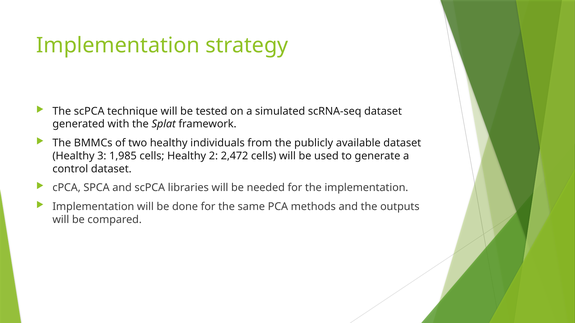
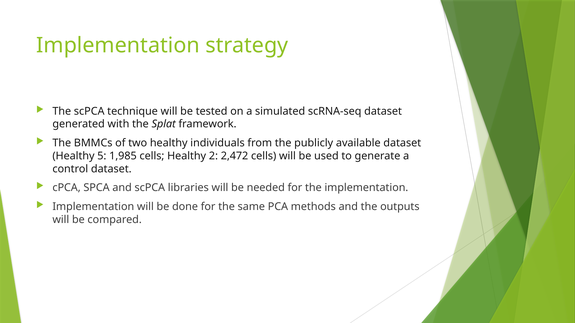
3: 3 -> 5 (102, 156)
